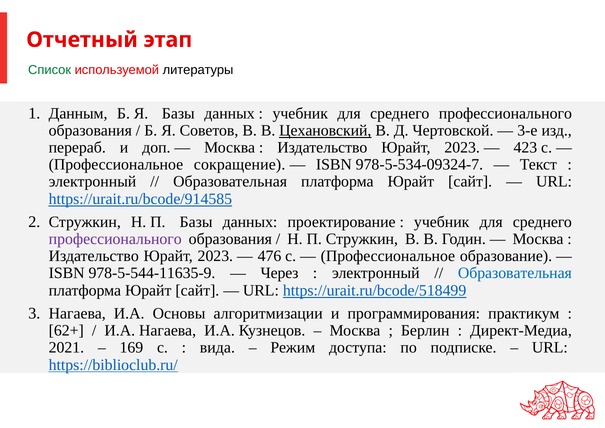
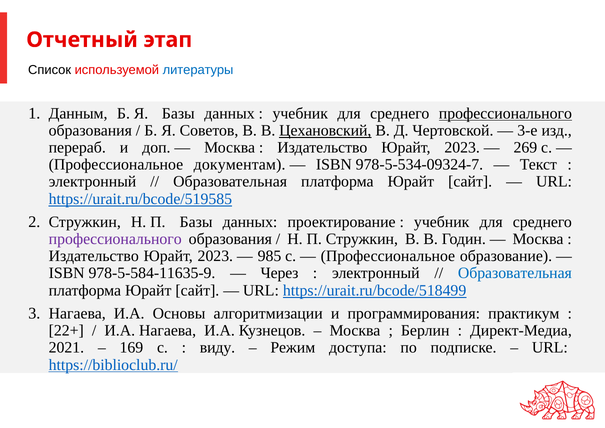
Список colour: green -> black (50, 70)
литературы colour: black -> blue (198, 70)
профессионального underline: none -> present (505, 113)
423: 423 -> 269 (525, 148)
сокращение: сокращение -> документам (240, 165)
https://urait.ru/bcode/914585: https://urait.ru/bcode/914585 -> https://urait.ru/bcode/519585 (140, 199)
476: 476 -> 985 (269, 256)
978-5-544-11635-9: 978-5-544-11635-9 -> 978-5-584-11635-9 (152, 273)
62+: 62+ -> 22+ (66, 331)
вида: вида -> виду (217, 348)
